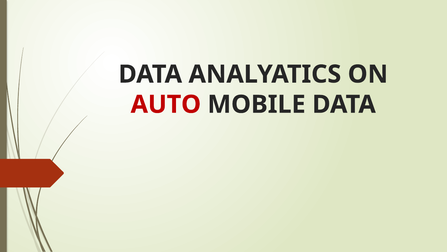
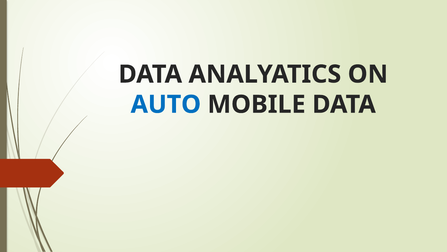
AUTO colour: red -> blue (166, 104)
